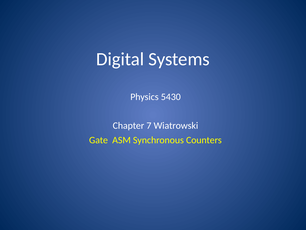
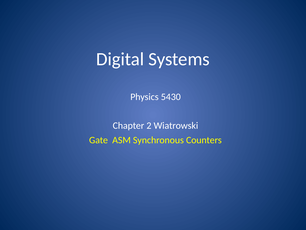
7: 7 -> 2 (149, 125)
